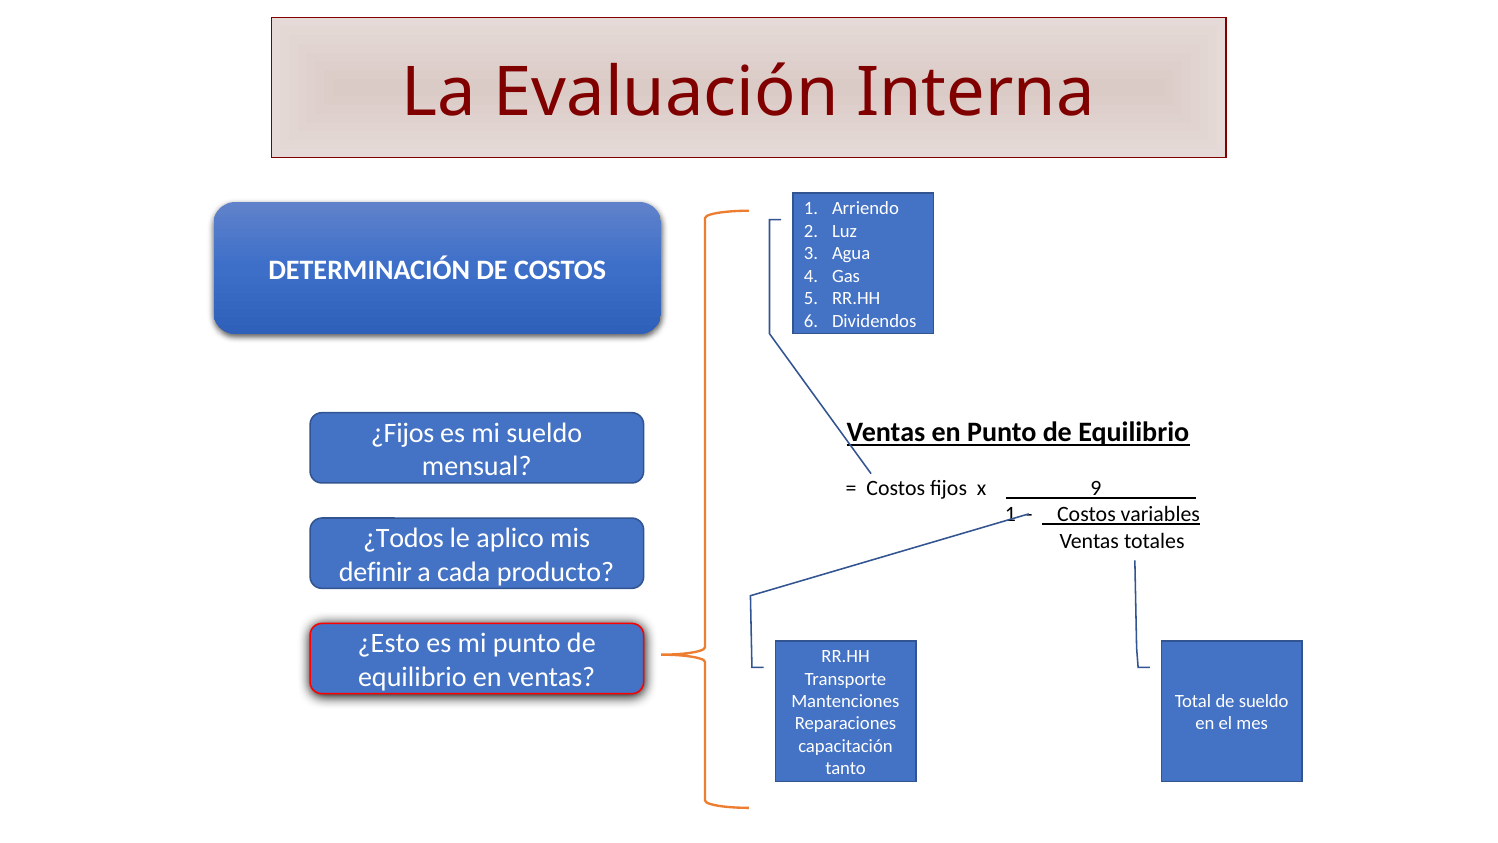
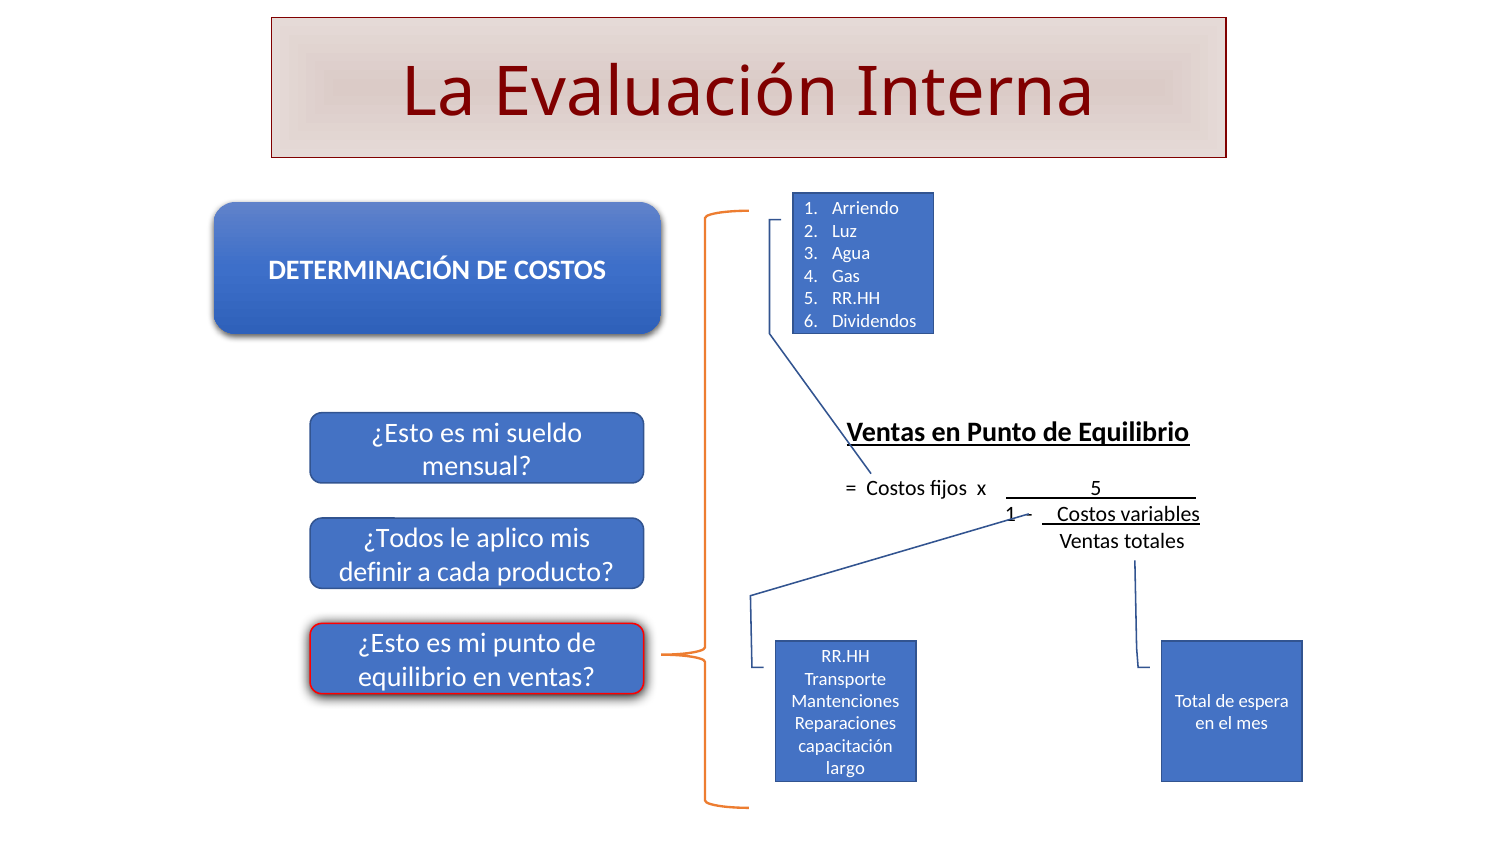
¿Fijos: ¿Fijos -> ¿Esto (402, 433)
x 9: 9 -> 5 (1096, 488)
de sueldo: sueldo -> espera (1264, 701)
tanto: tanto -> largo (845, 768)
